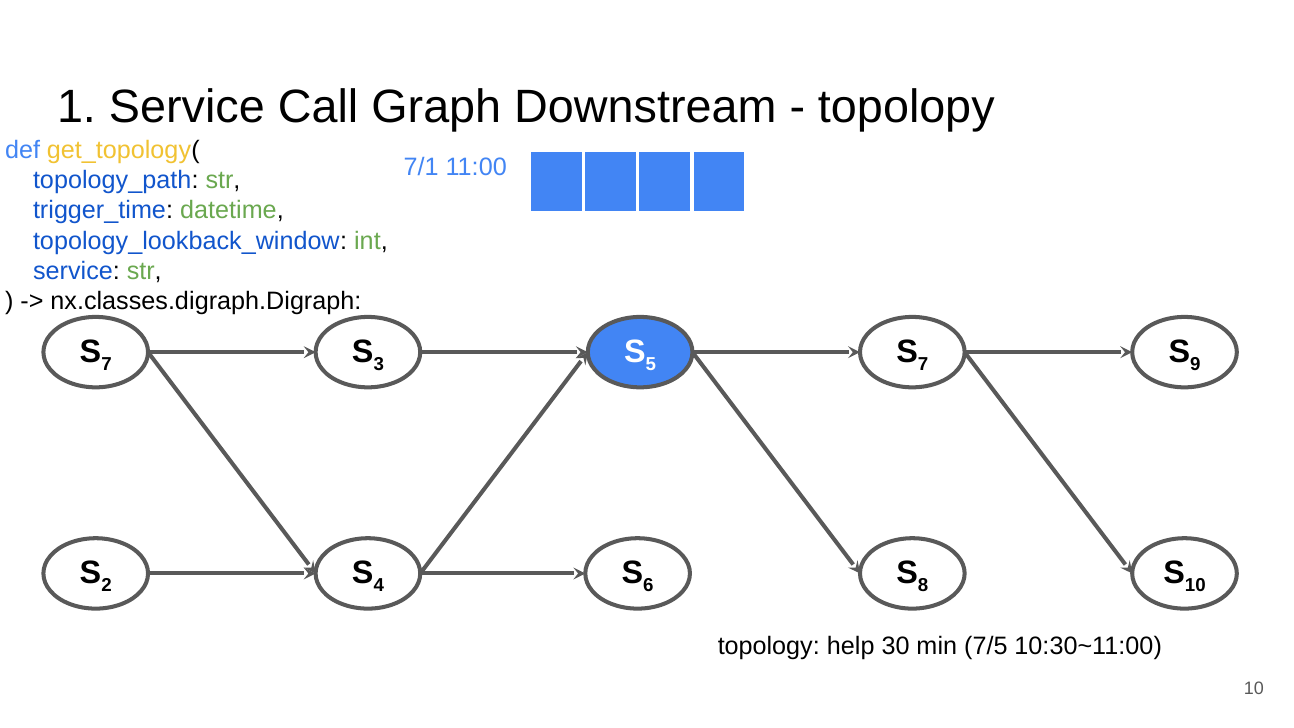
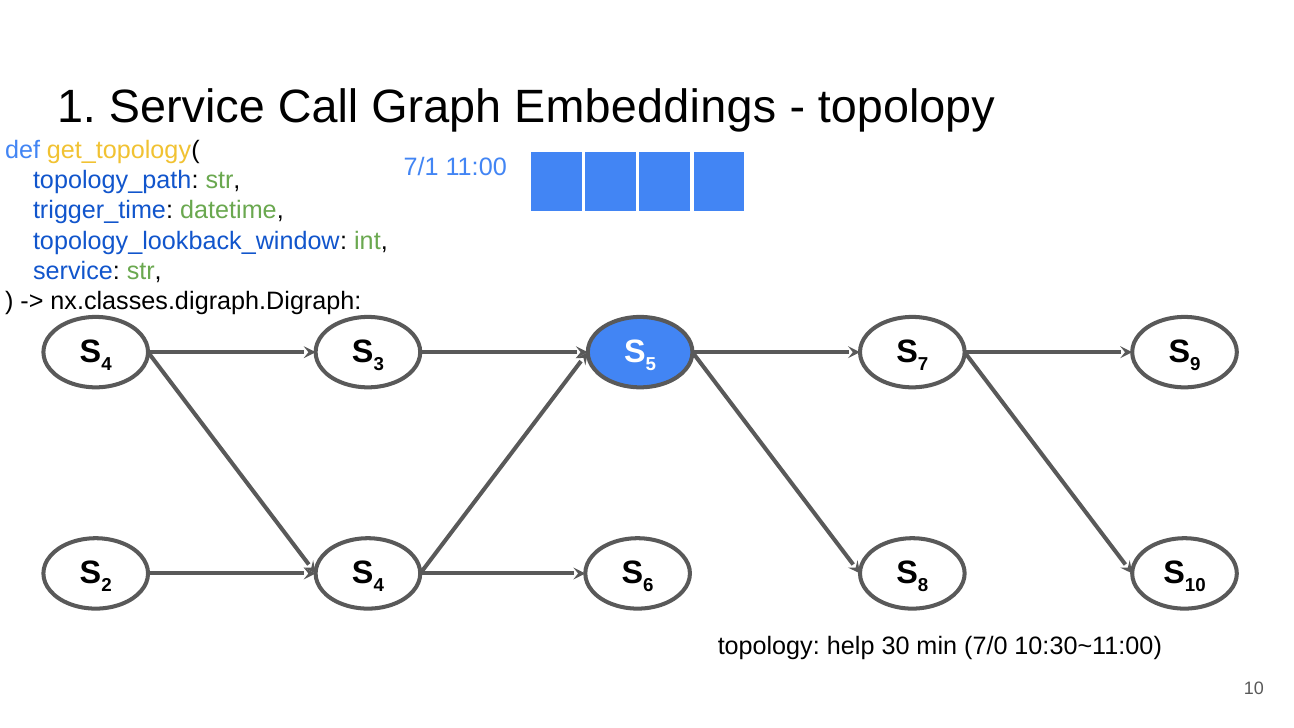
Downstream: Downstream -> Embeddings (645, 107)
7: 7 -> 4 (107, 364)
7/5: 7/5 -> 7/0 (986, 646)
